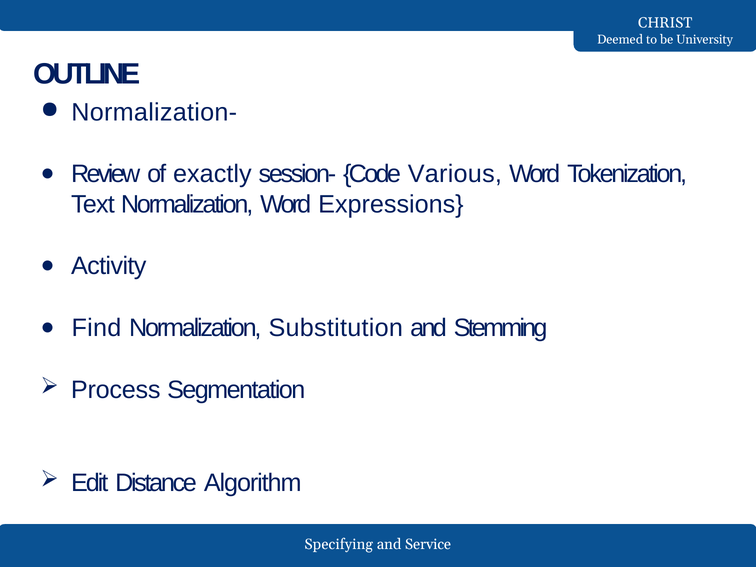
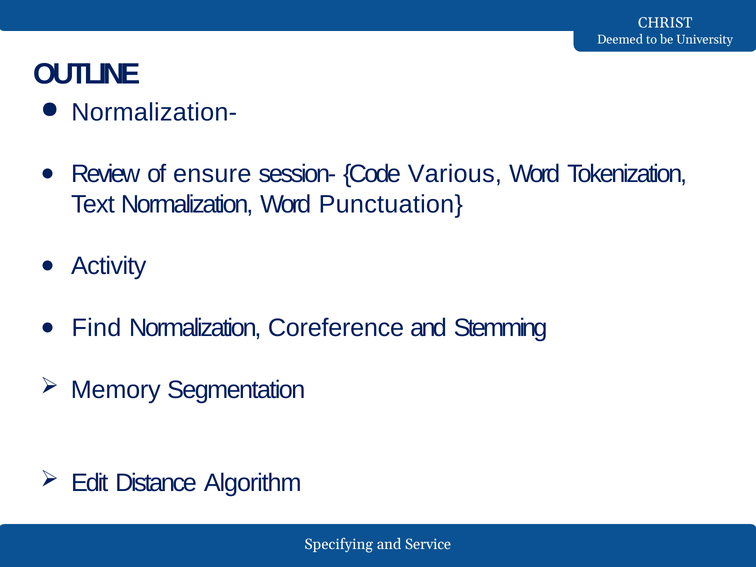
exactly: exactly -> ensure (212, 174)
Expressions: Expressions -> Punctuation (391, 204)
Substitution: Substitution -> Coreference (336, 328)
Process: Process -> Memory (116, 390)
